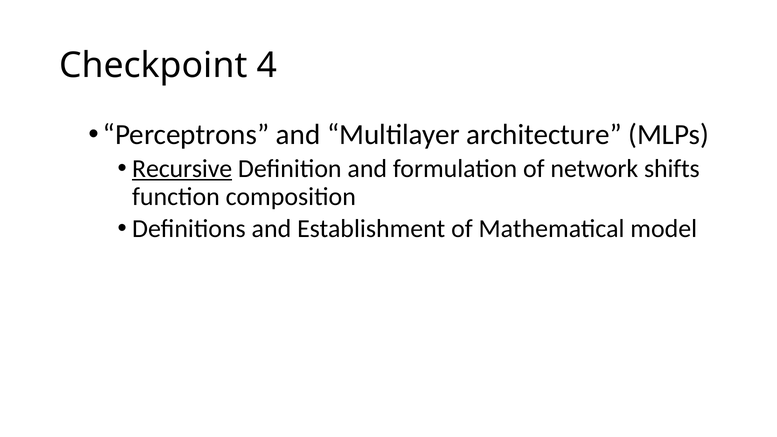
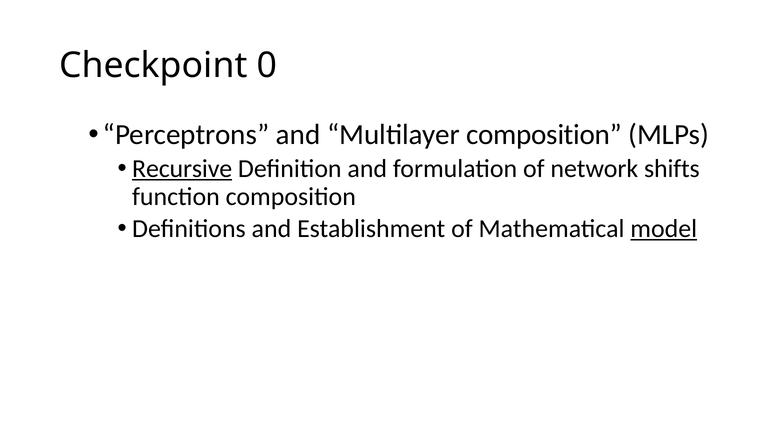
4: 4 -> 0 (267, 65)
Multilayer architecture: architecture -> composition (544, 135)
model underline: none -> present (664, 229)
